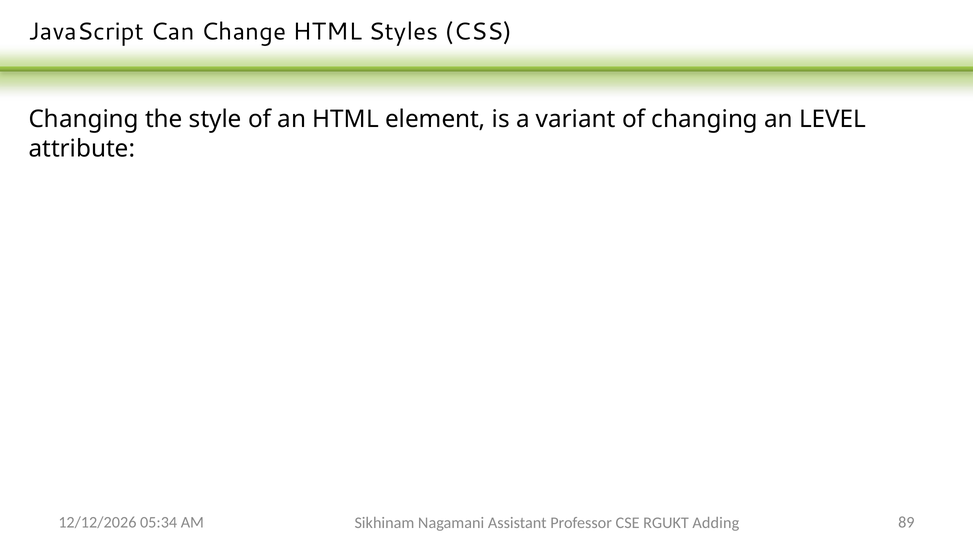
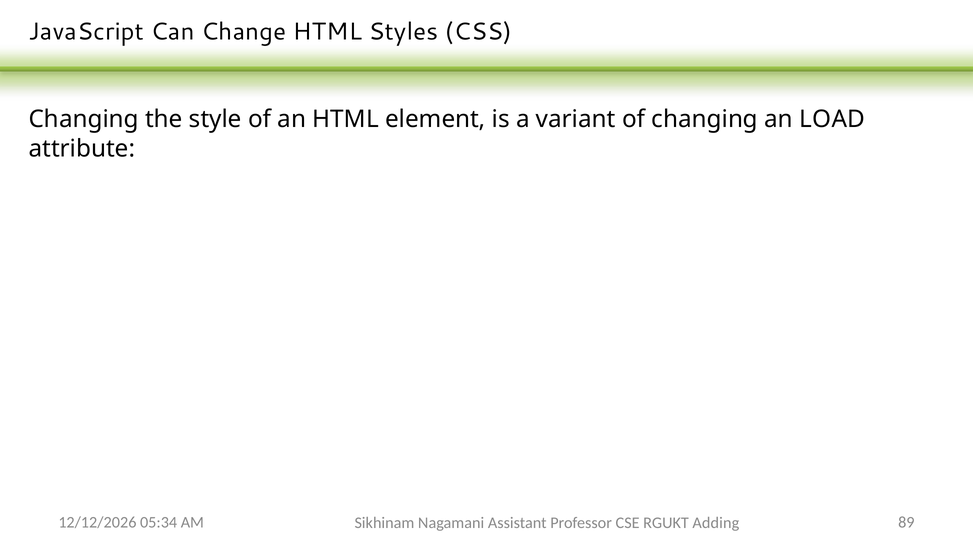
LEVEL: LEVEL -> LOAD (832, 119)
